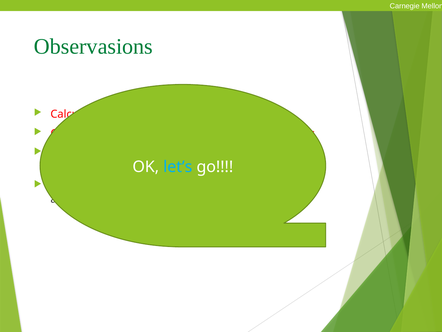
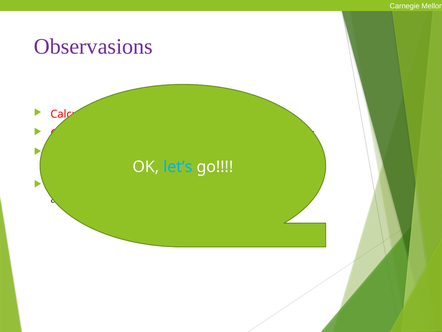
Observasions colour: green -> purple (93, 46)
